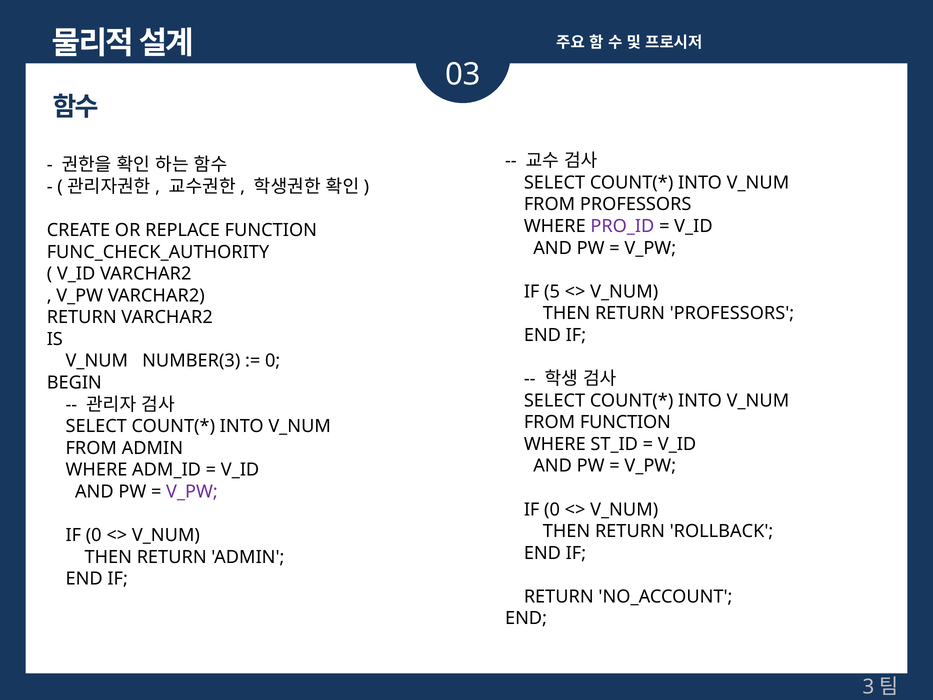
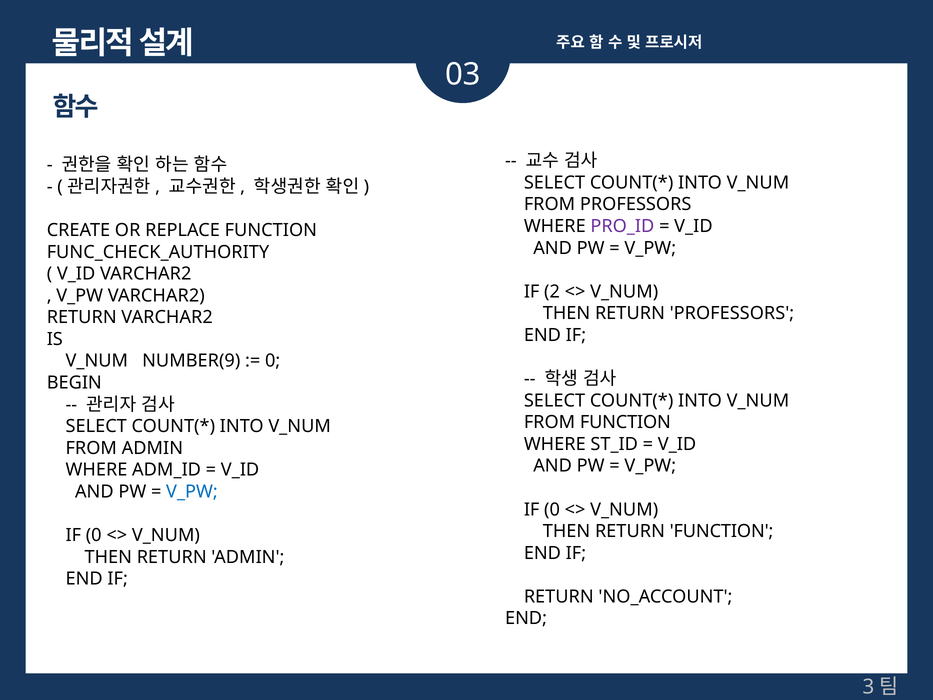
5: 5 -> 2 (552, 292)
NUMBER(3: NUMBER(3 -> NUMBER(9 (191, 361)
V_PW colour: purple -> blue (192, 492)
RETURN ROLLBACK: ROLLBACK -> FUNCTION (722, 531)
